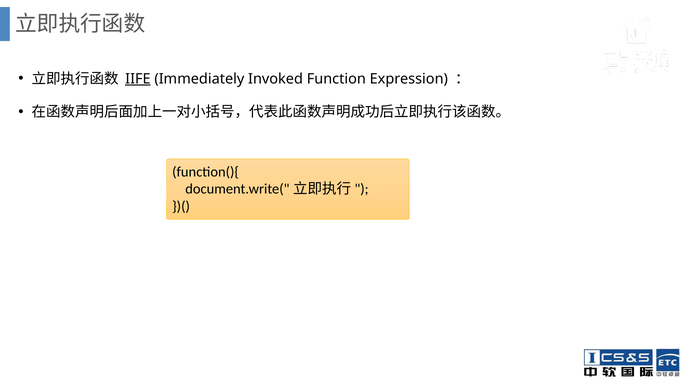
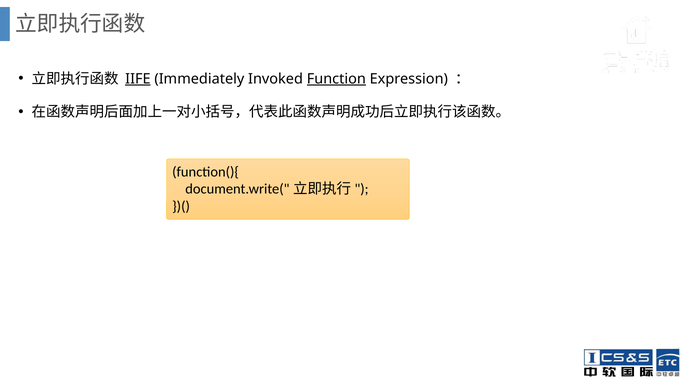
Function underline: none -> present (336, 79)
